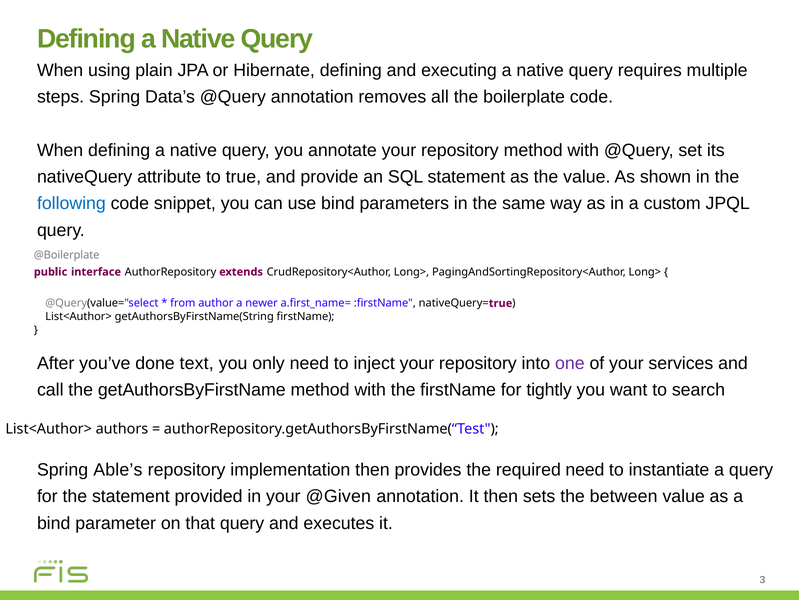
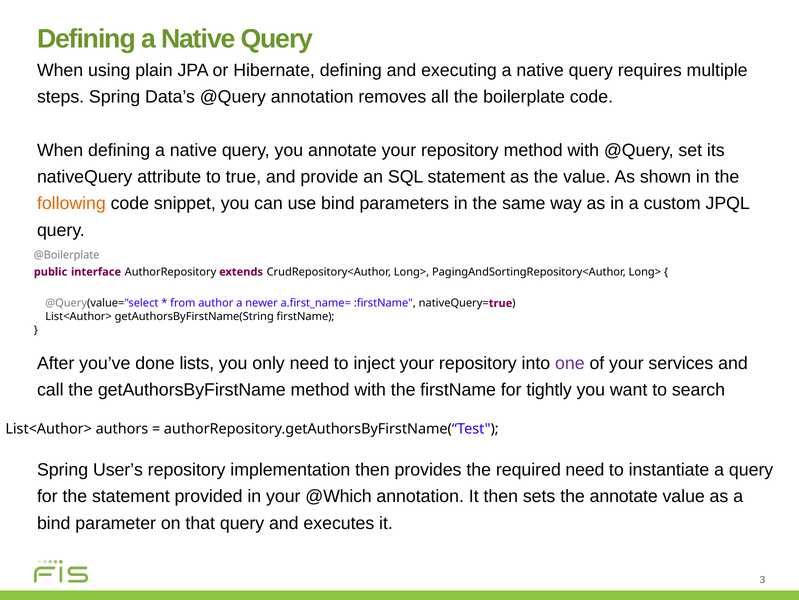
following colour: blue -> orange (71, 203)
text: text -> lists (197, 363)
Able’s: Able’s -> User’s (118, 469)
@Given: @Given -> @Which (339, 496)
the between: between -> annotate (624, 496)
